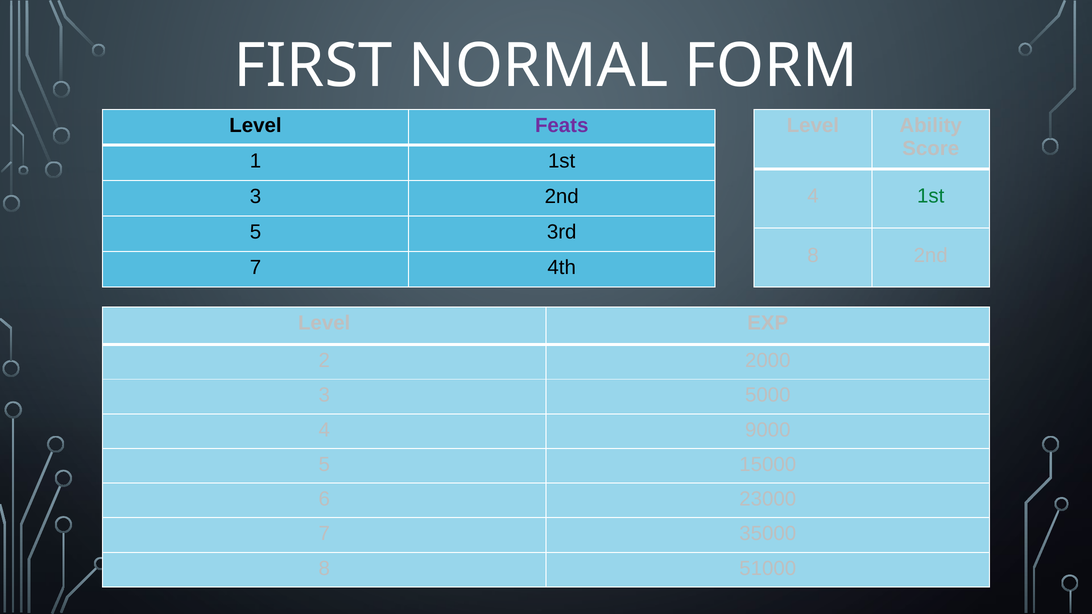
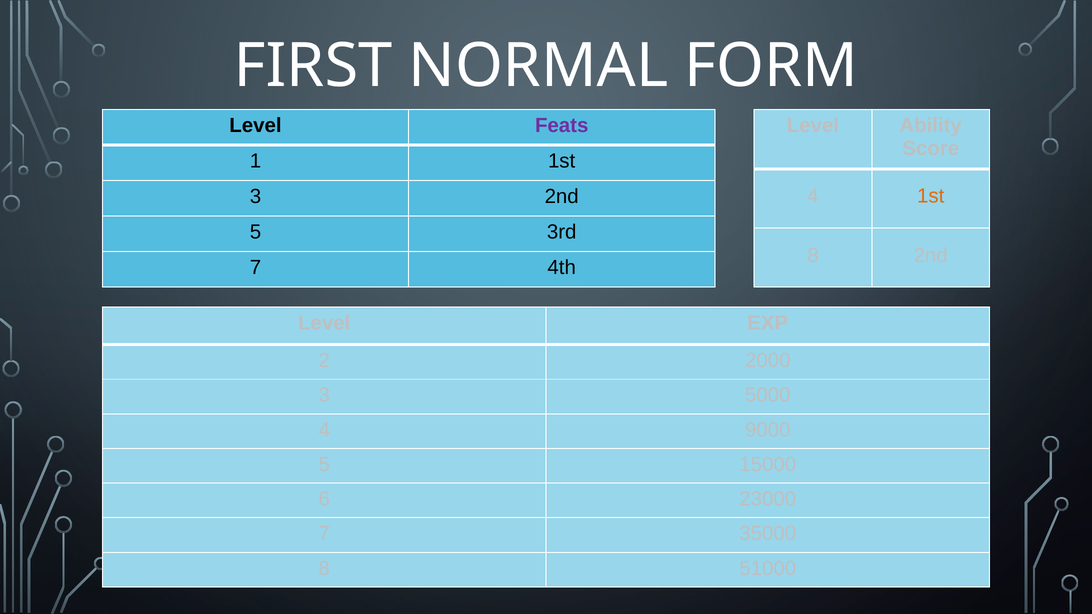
1st colour: green -> orange (931, 196)
